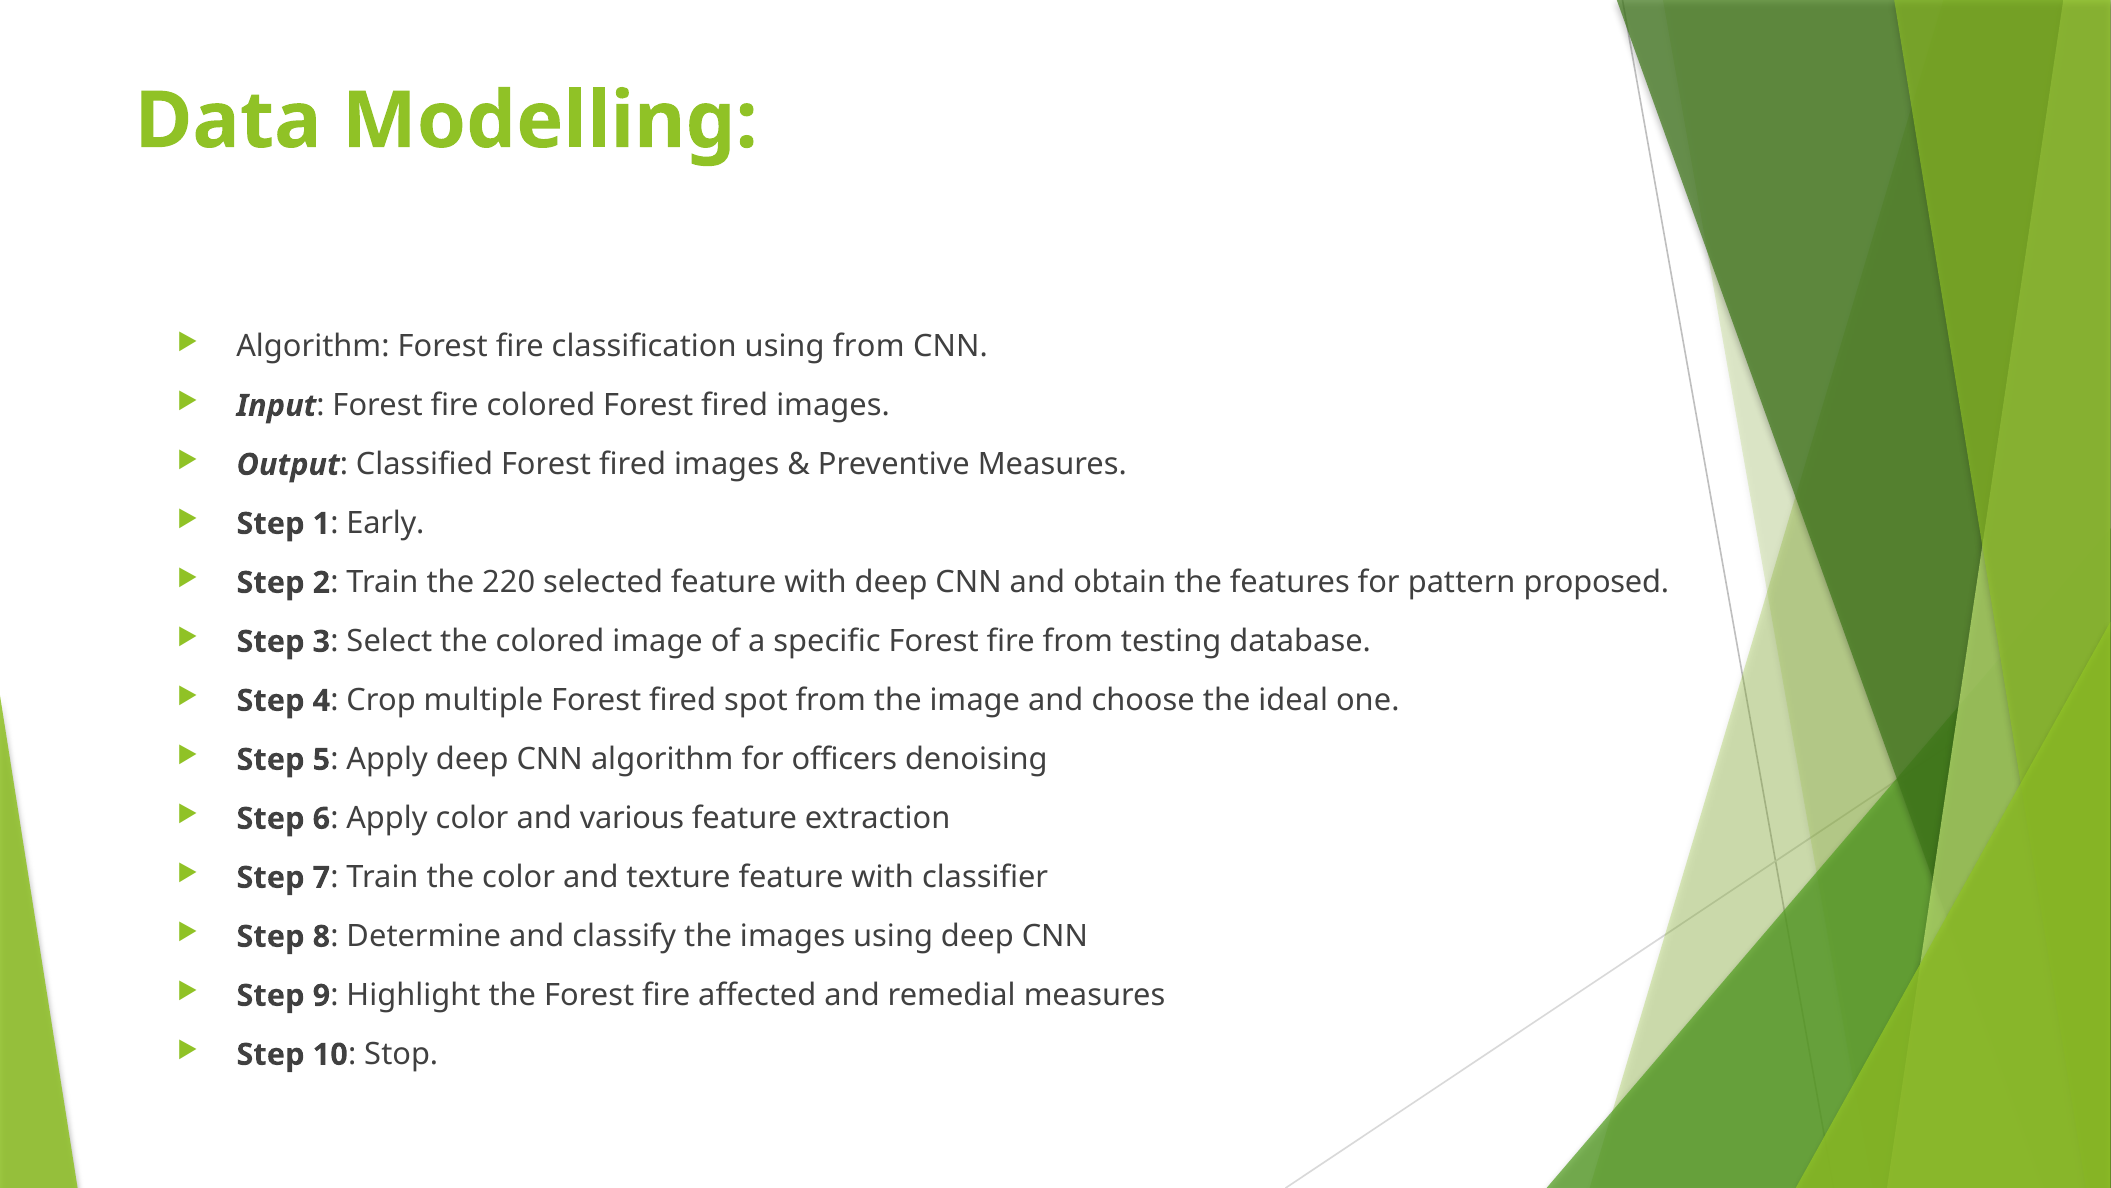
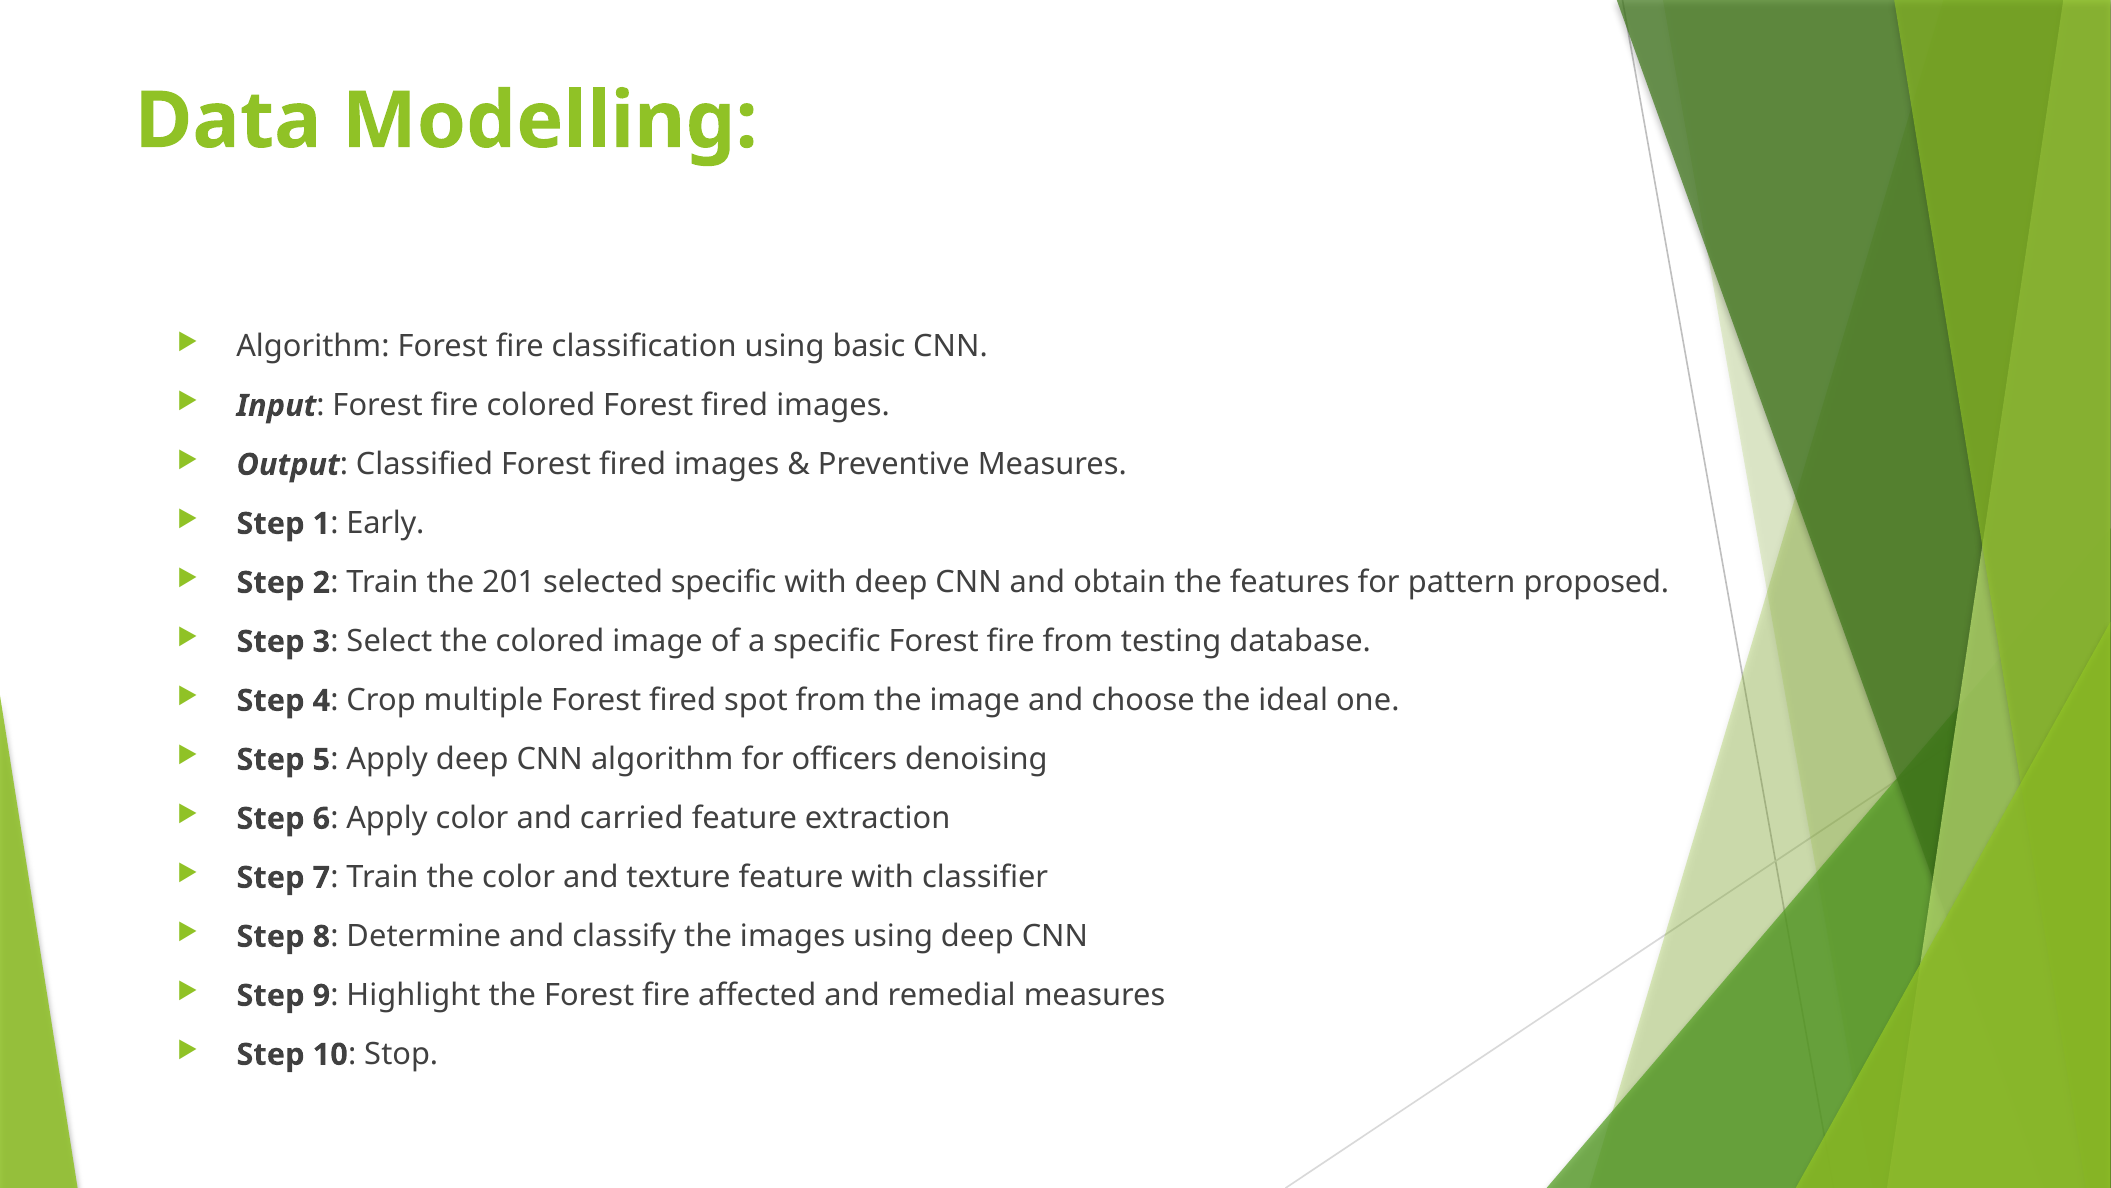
using from: from -> basic (869, 347)
220: 220 -> 201 (509, 582)
selected feature: feature -> specific (724, 582)
various: various -> carried (632, 818)
